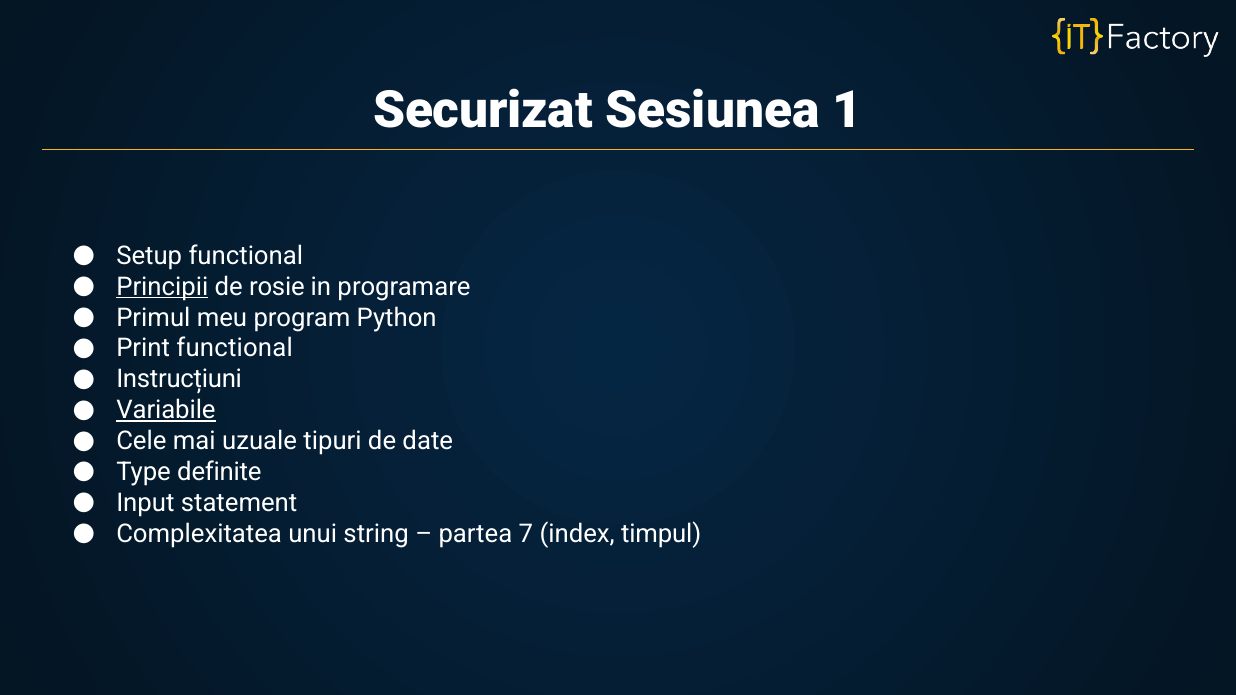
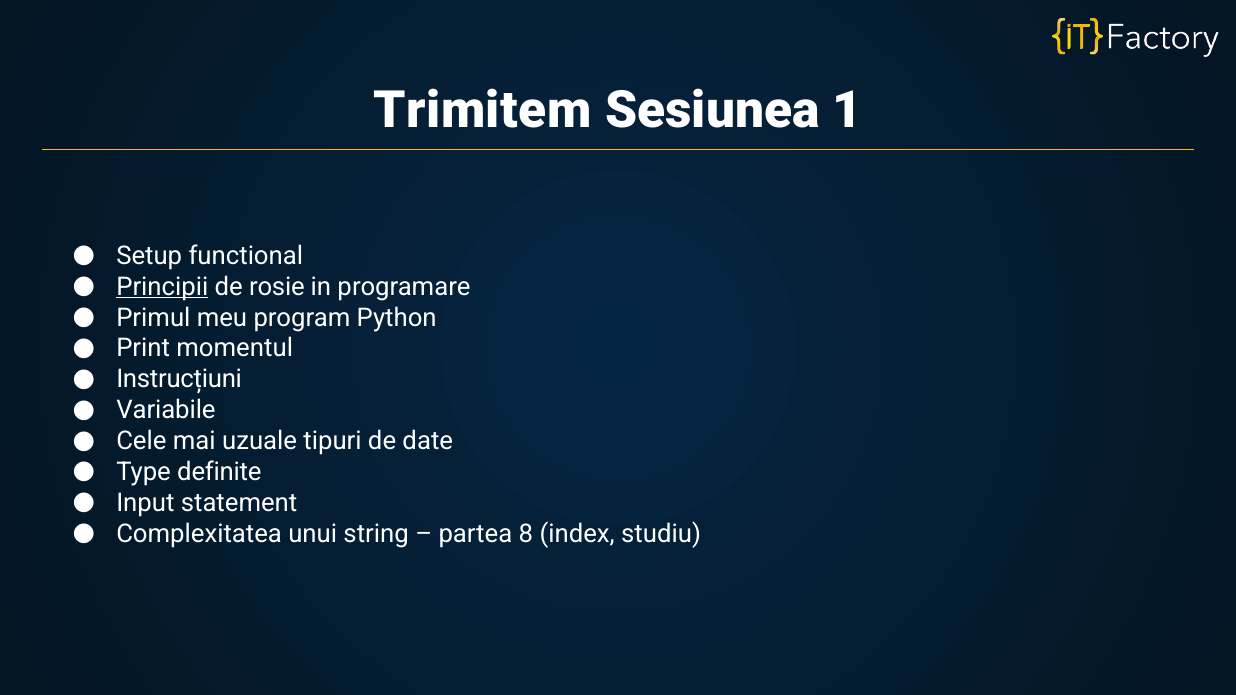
Securizat: Securizat -> Trimitem (483, 110)
Print functional: functional -> momentul (235, 349)
Variabile underline: present -> none (166, 410)
7: 7 -> 8 (526, 534)
timpul: timpul -> studiu (661, 534)
